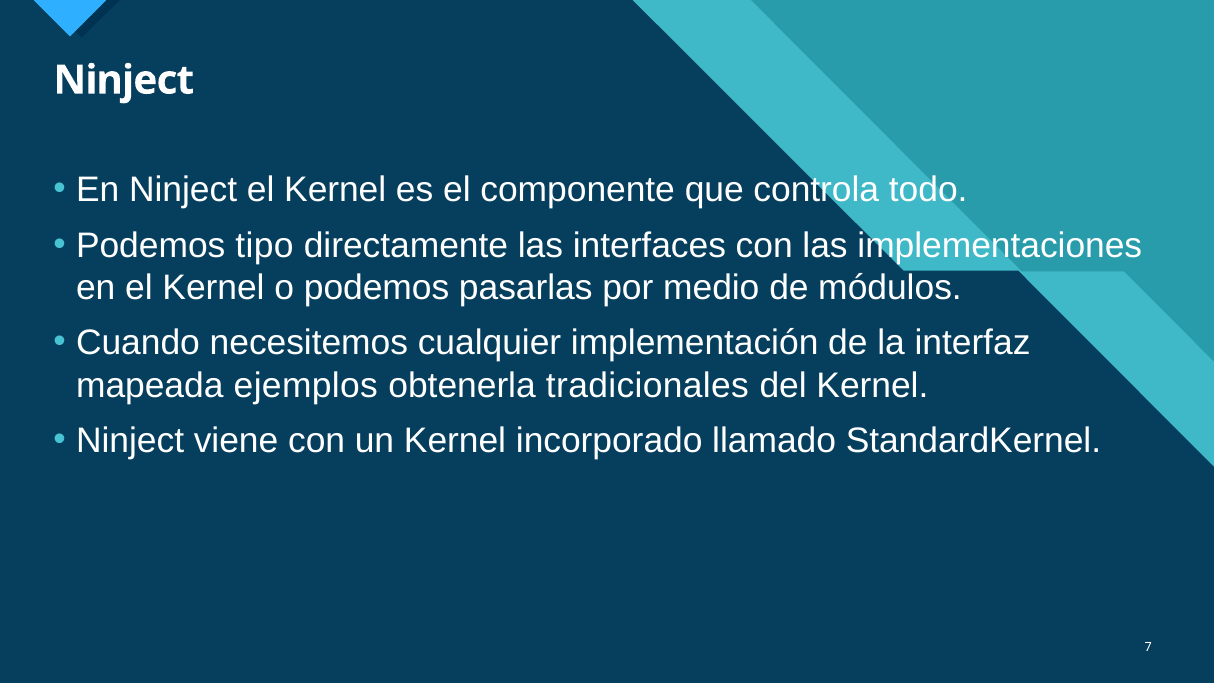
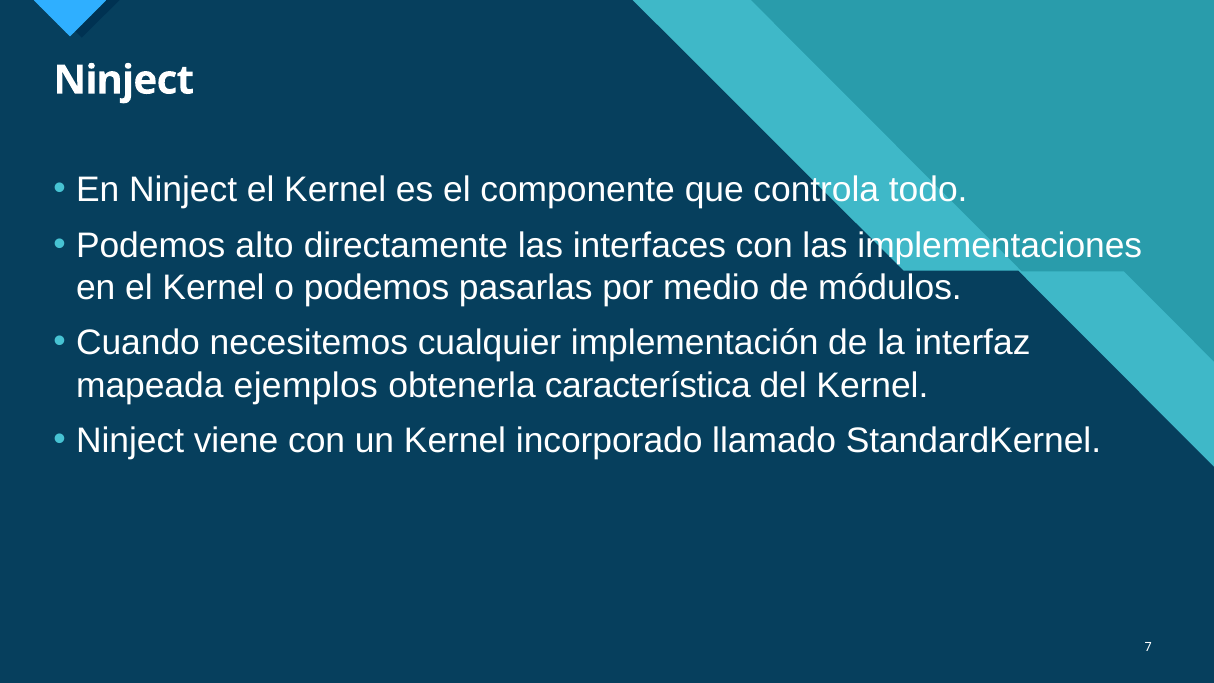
tipo: tipo -> alto (265, 245)
tradicionales: tradicionales -> característica (648, 385)
